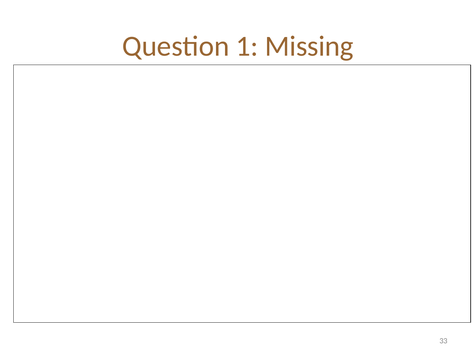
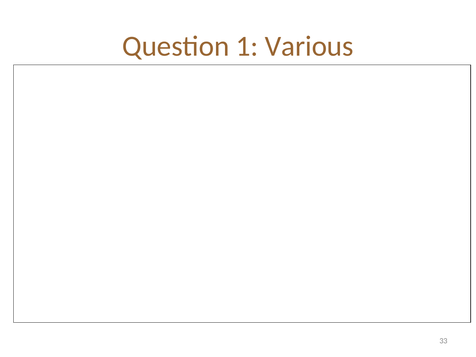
Missing: Missing -> Various (309, 46)
